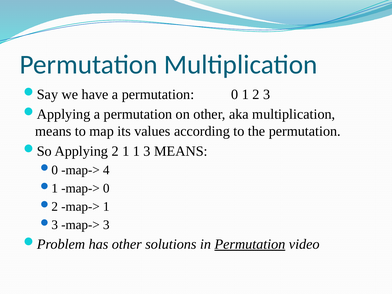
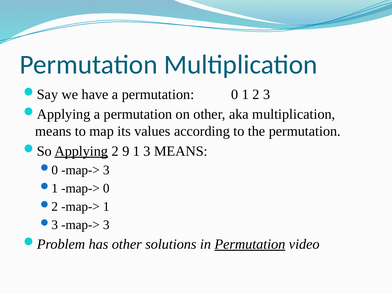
Applying underline: none -> present (81, 151)
2 1: 1 -> 9 (126, 151)
4: 4 -> 3 (106, 170)
